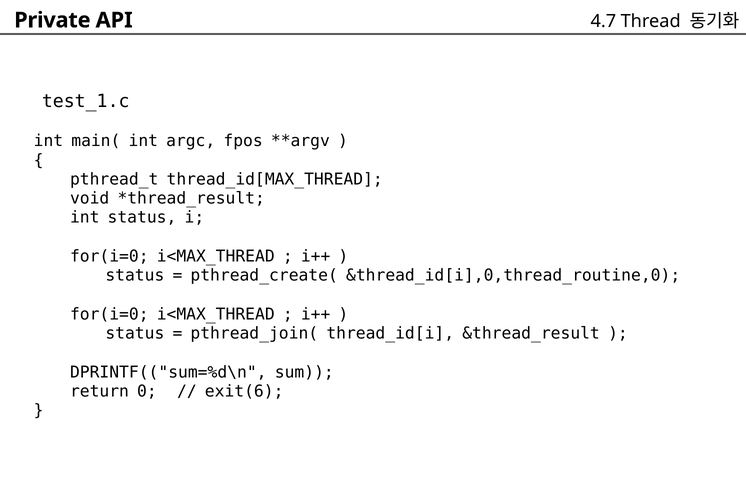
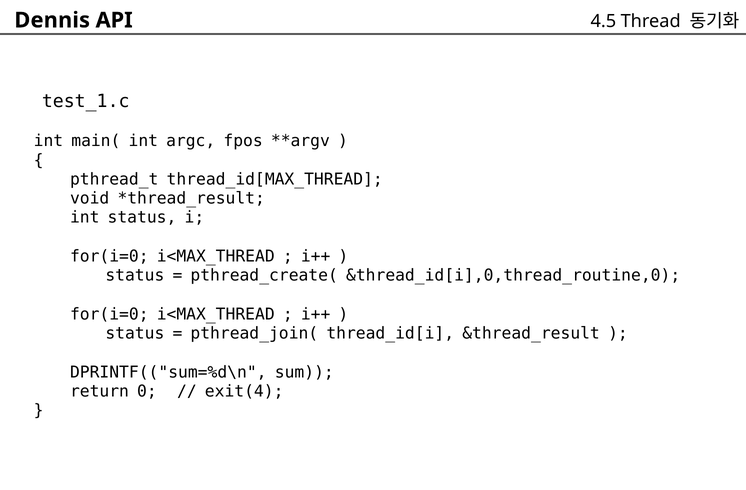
Private: Private -> Dennis (52, 20)
4.7: 4.7 -> 4.5 (603, 21)
exit(6: exit(6 -> exit(4 (244, 392)
